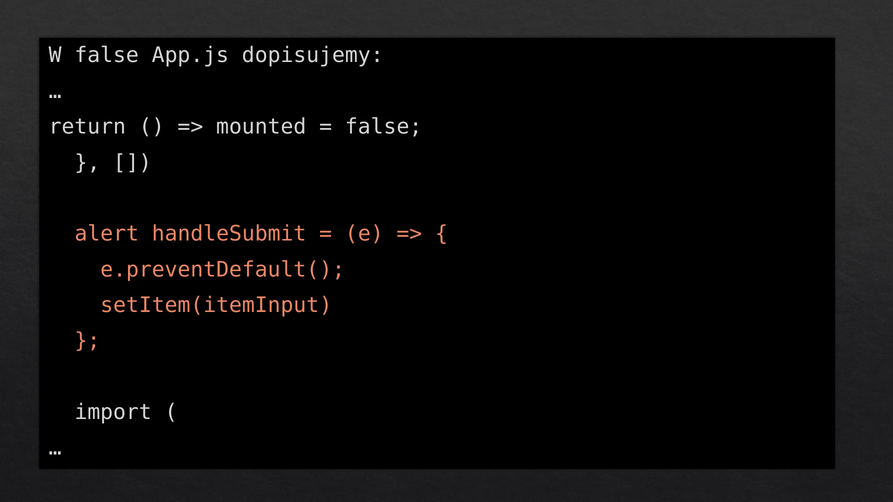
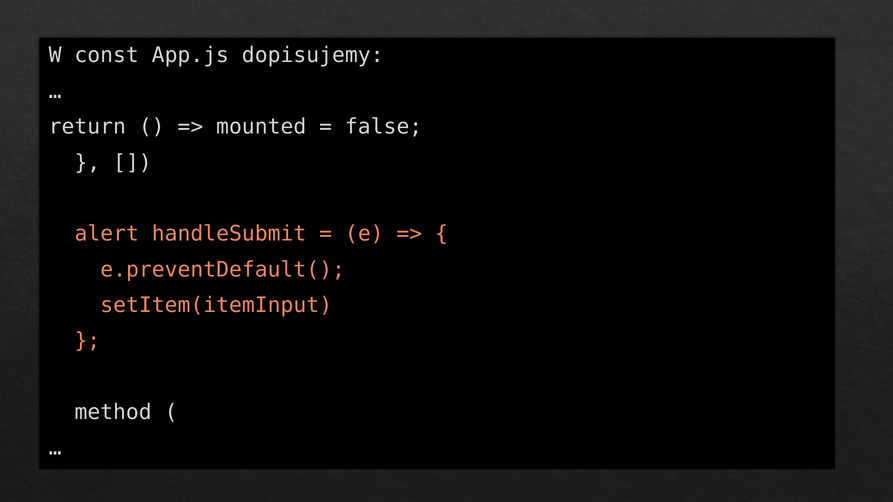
W false: false -> const (107, 55)
import: import -> method (113, 412)
